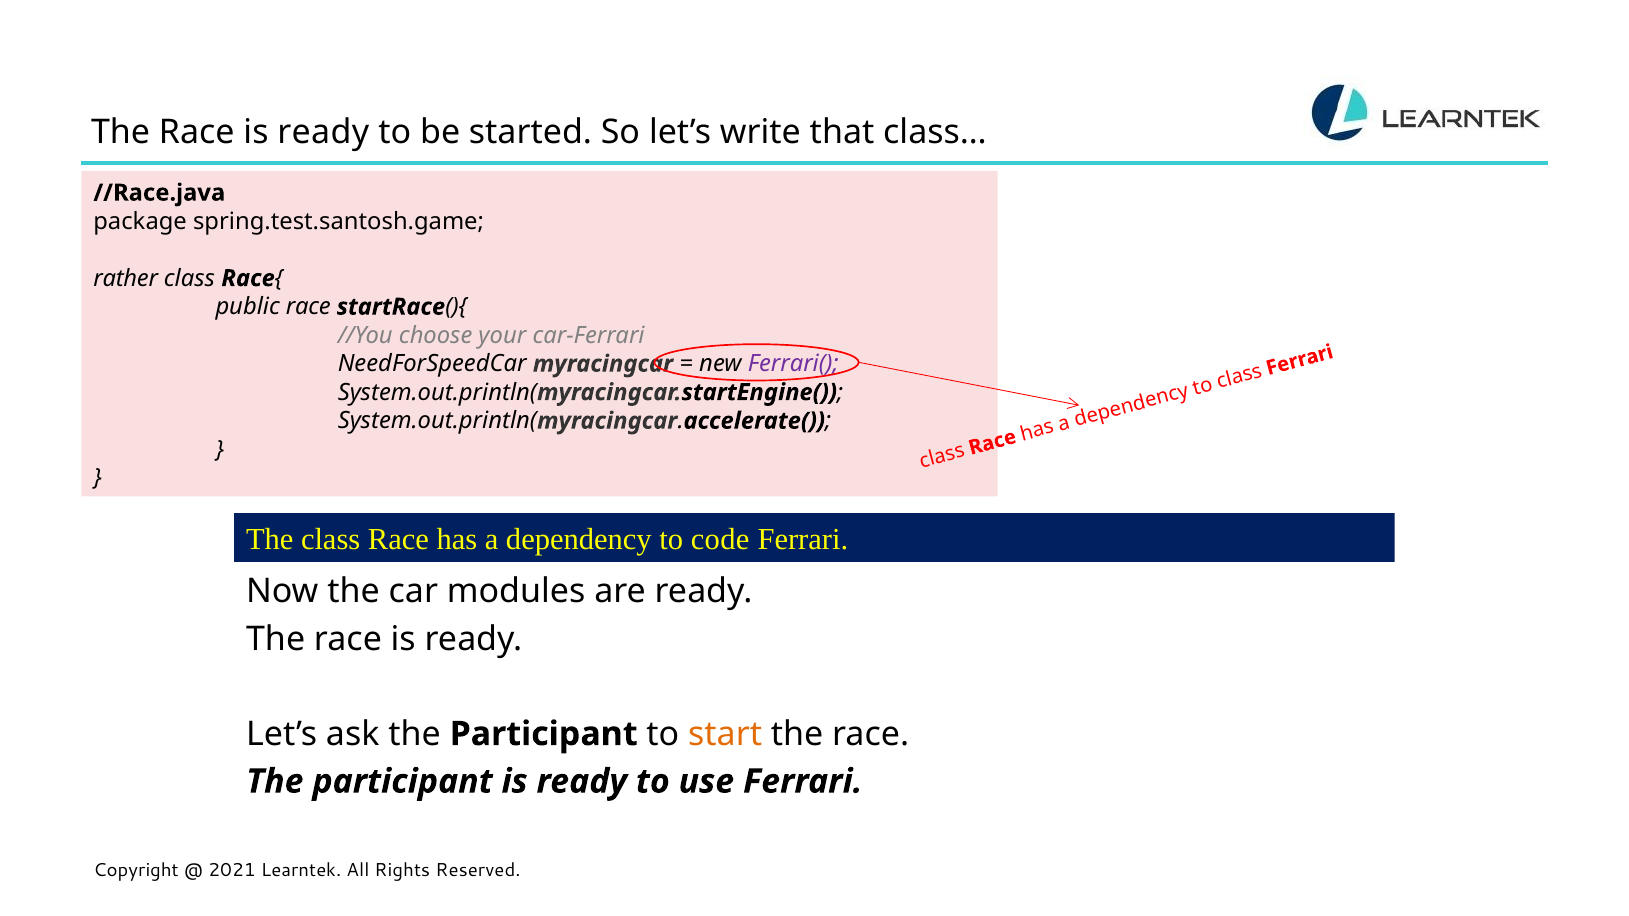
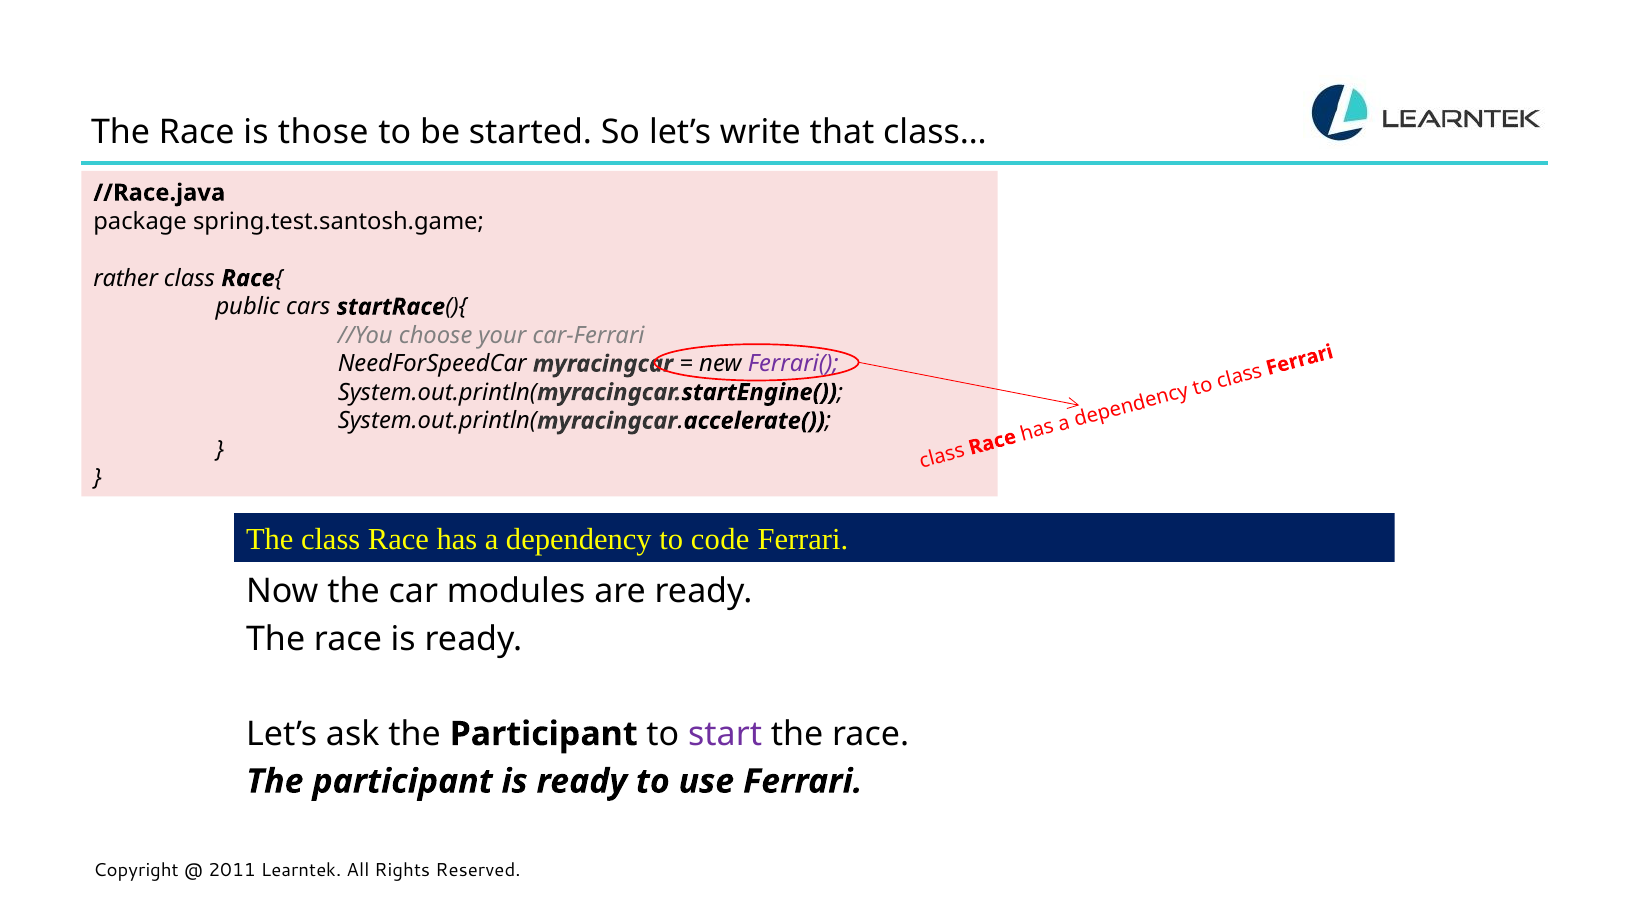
ready: ready -> those (323, 133)
public race: race -> cars (308, 307)
start colour: orange -> purple (725, 734)
2021: 2021 -> 2011 (232, 870)
